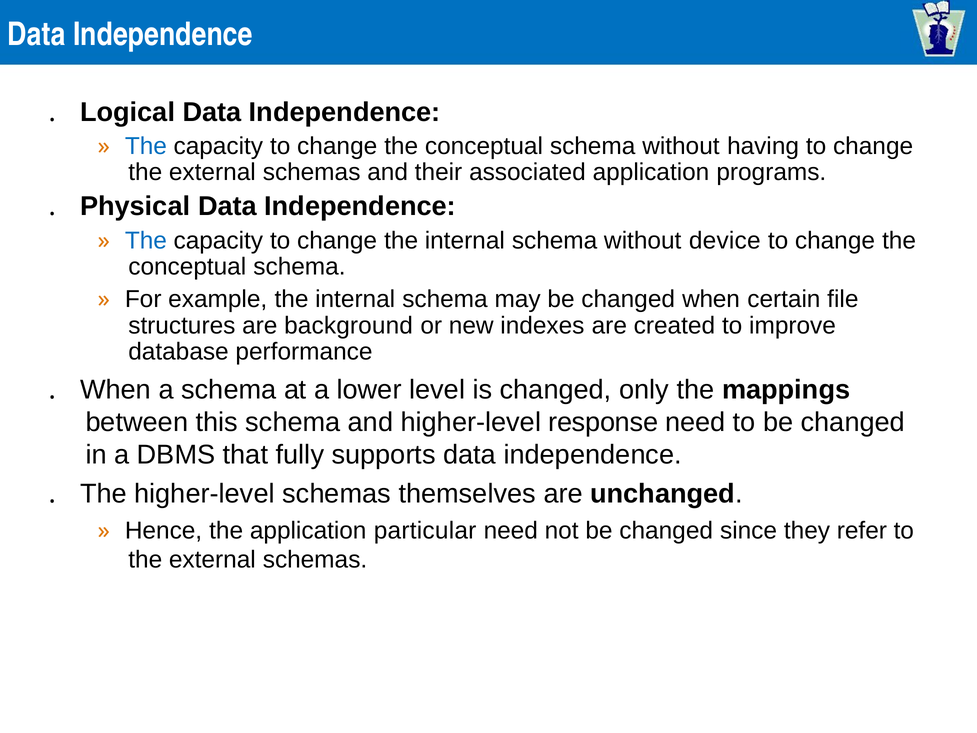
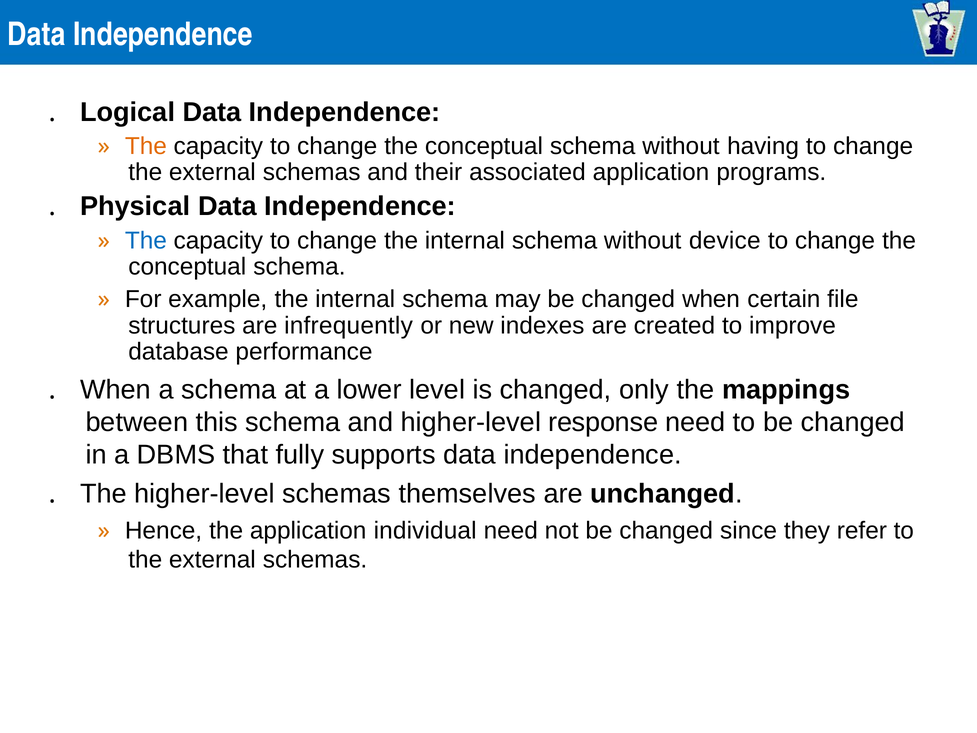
The colour: blue -> orange (146, 146)
background: background -> infrequently (348, 325)
particular: particular -> individual (425, 530)
